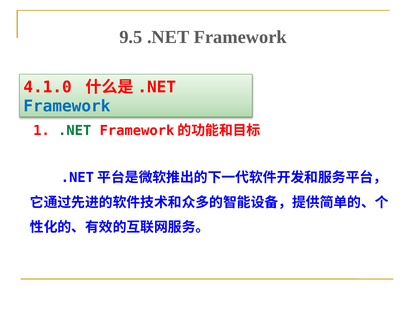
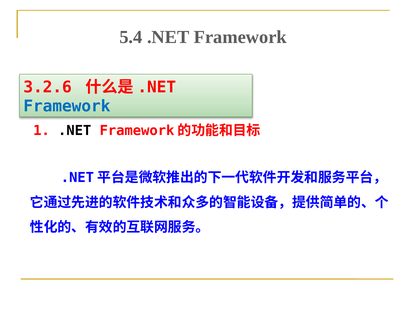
9.5: 9.5 -> 5.4 (131, 37)
4.1.0: 4.1.0 -> 3.2.6 (48, 87)
.NET colour: green -> black (75, 131)
